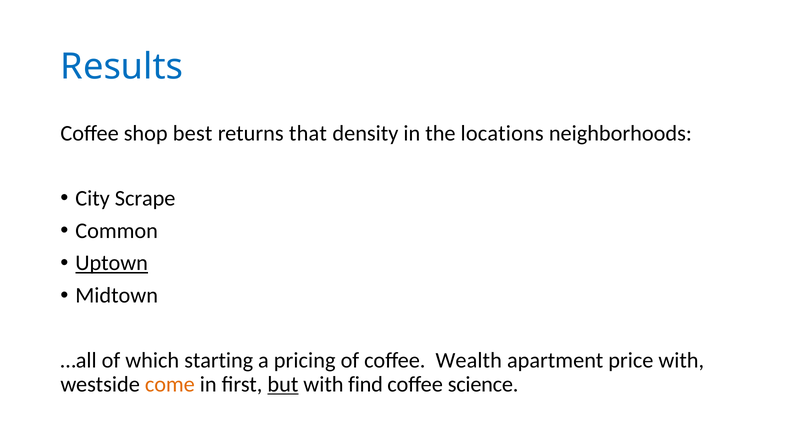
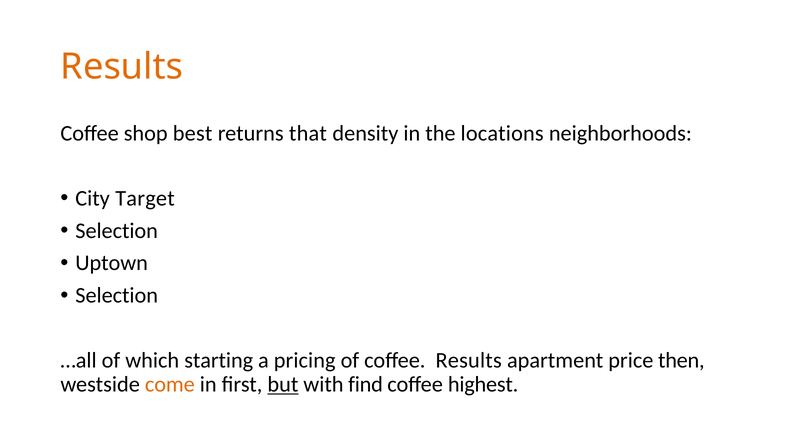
Results colour: blue -> orange (122, 67)
Scrape: Scrape -> Target (145, 198)
Common: Common -> Selection (117, 231)
Uptown underline: present -> none (112, 263)
Midtown: Midtown -> Selection (117, 296)
coffee Wealth: Wealth -> Results (469, 360)
price with: with -> then (681, 360)
science: science -> highest (483, 384)
